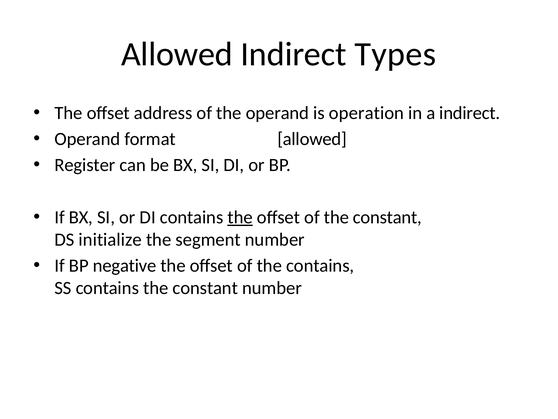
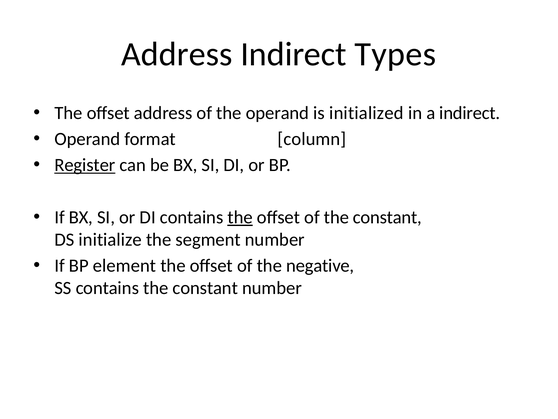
Allowed: Allowed -> Address (177, 54)
operation: operation -> initialized (366, 113)
format allowed: allowed -> column (312, 139)
Register underline: none -> present (85, 165)
negative: negative -> element (124, 265)
the contains: contains -> negative (320, 265)
